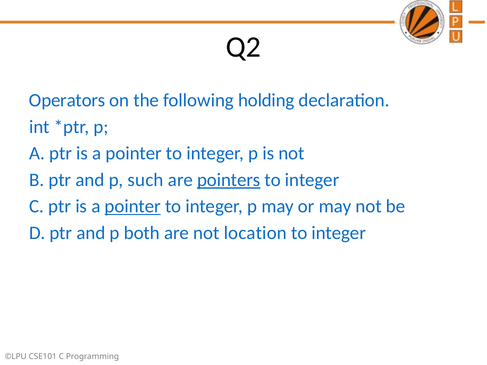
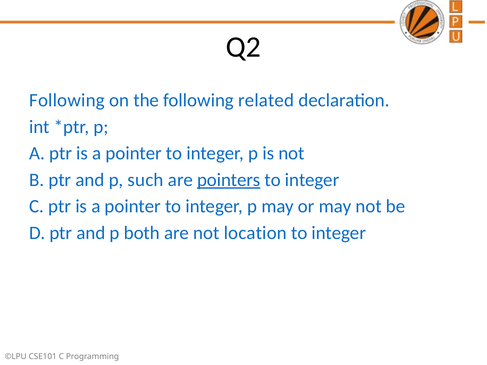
Operators: Operators -> Following (67, 100)
holding: holding -> related (266, 100)
pointer underline: present -> none (133, 206)
